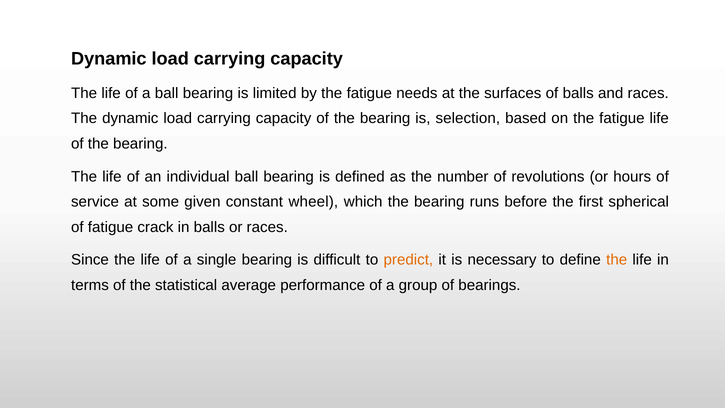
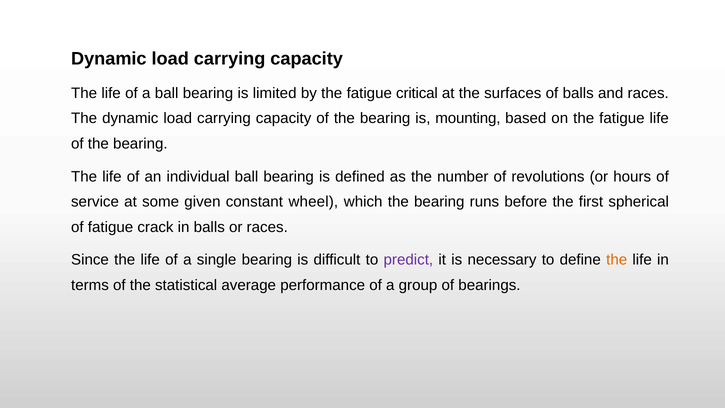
needs: needs -> critical (417, 93)
selection: selection -> mounting (468, 118)
predict colour: orange -> purple (408, 260)
